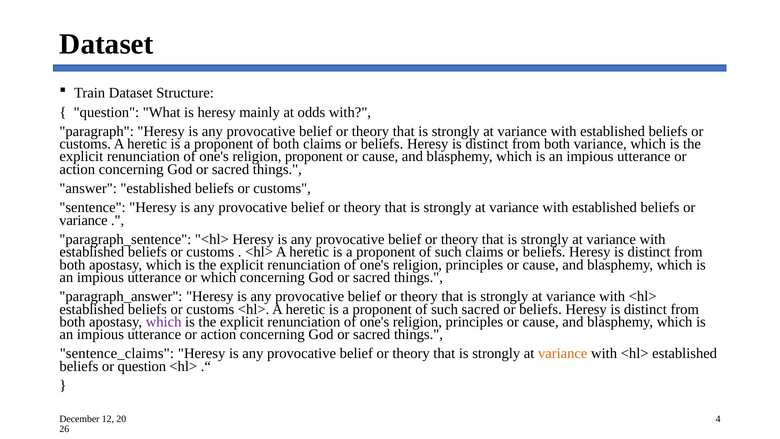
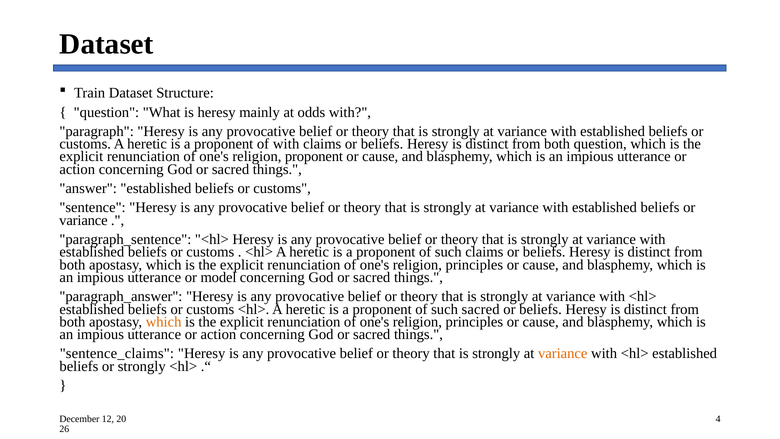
of both: both -> with (286, 144)
both variance: variance -> question (600, 144)
or which: which -> model (218, 277)
which colour: purple -> orange (164, 322)
or question: question -> strongly (142, 366)
